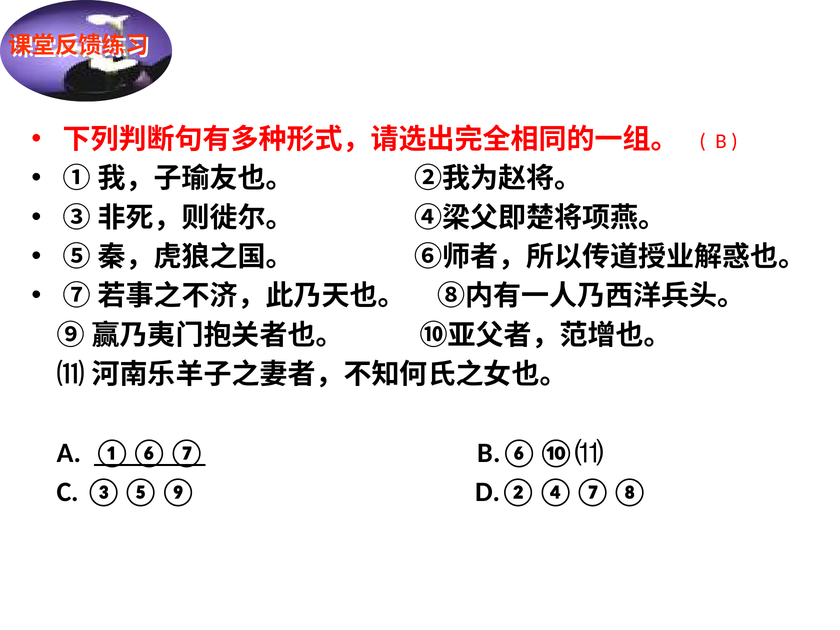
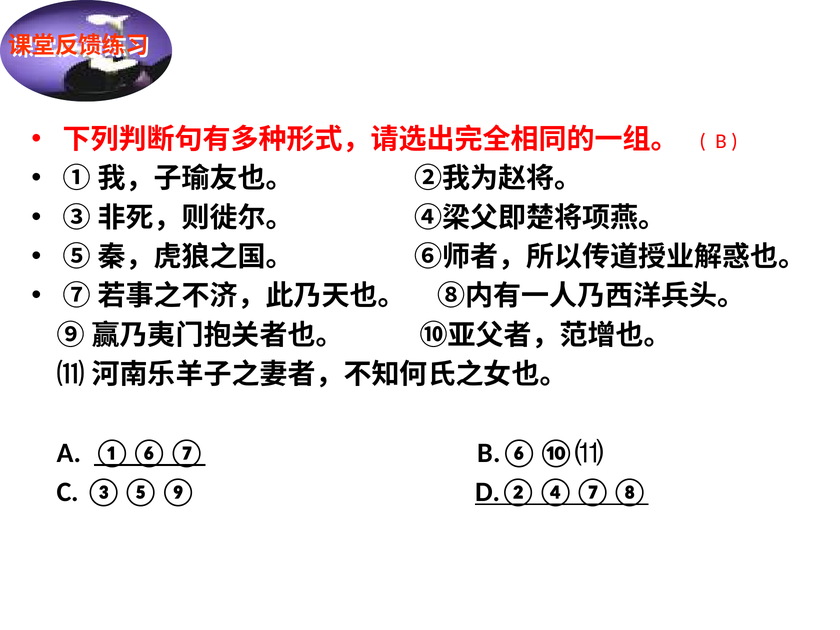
D.②④⑦⑧ underline: none -> present (562, 492)
